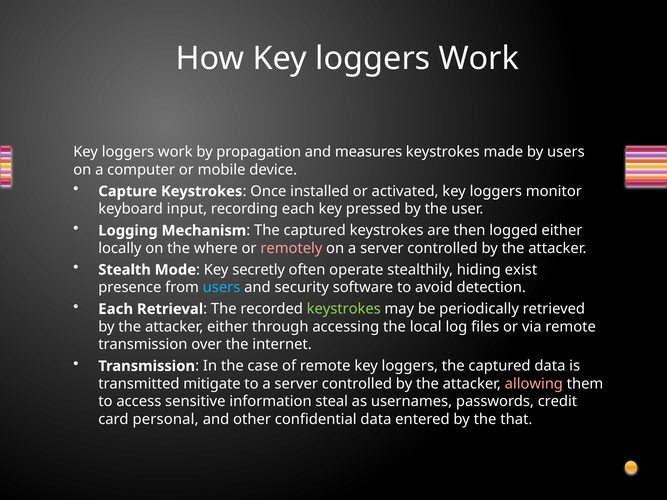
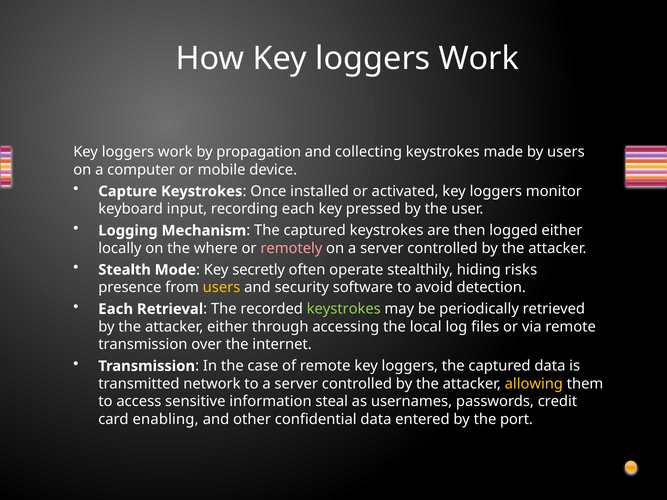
measures: measures -> collecting (368, 152)
exist: exist -> risks (521, 270)
users colour: light blue -> yellow (222, 288)
mitigate: mitigate -> network (212, 384)
allowing colour: pink -> yellow (534, 384)
personal: personal -> enabling (166, 420)
that: that -> port (516, 420)
